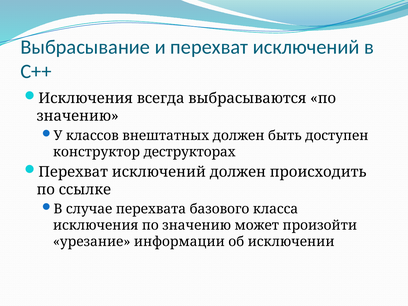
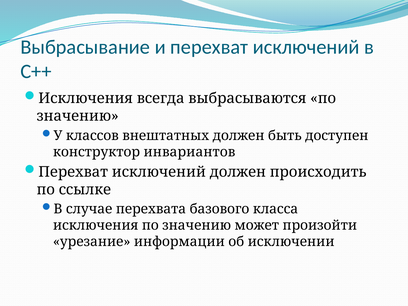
деструкторах: деструкторах -> инвариантов (189, 152)
